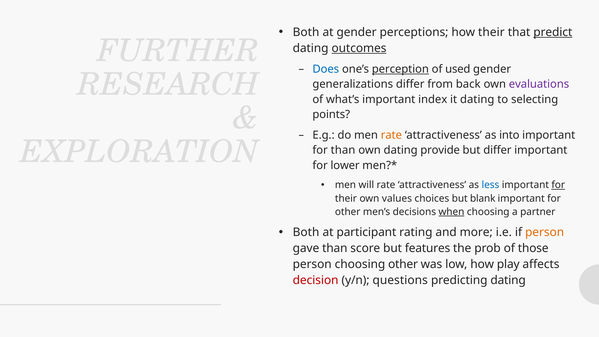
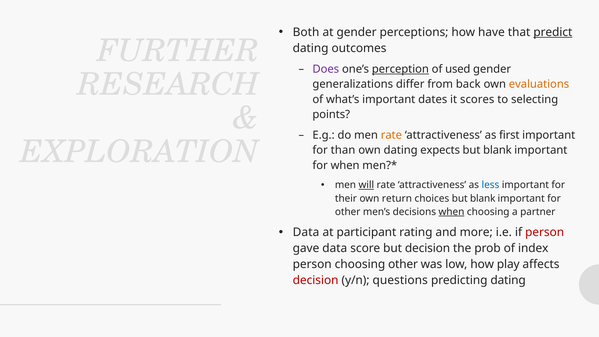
how their: their -> have (491, 32)
outcomes underline: present -> none (359, 48)
Does colour: blue -> purple (326, 69)
evaluations colour: purple -> orange (539, 84)
index: index -> dates (433, 99)
it dating: dating -> scores (477, 99)
into: into -> first (509, 135)
provide: provide -> expects (440, 150)
differ: differ -> blank (497, 150)
for lower: lower -> when (345, 165)
will underline: none -> present (366, 185)
for underline: present -> none (558, 185)
values: values -> return (397, 198)
Both: Both -> Data (306, 232)
person colour: orange -> red (545, 232)
gave than: than -> data (335, 248)
but features: features -> decision (428, 248)
those: those -> index (533, 248)
